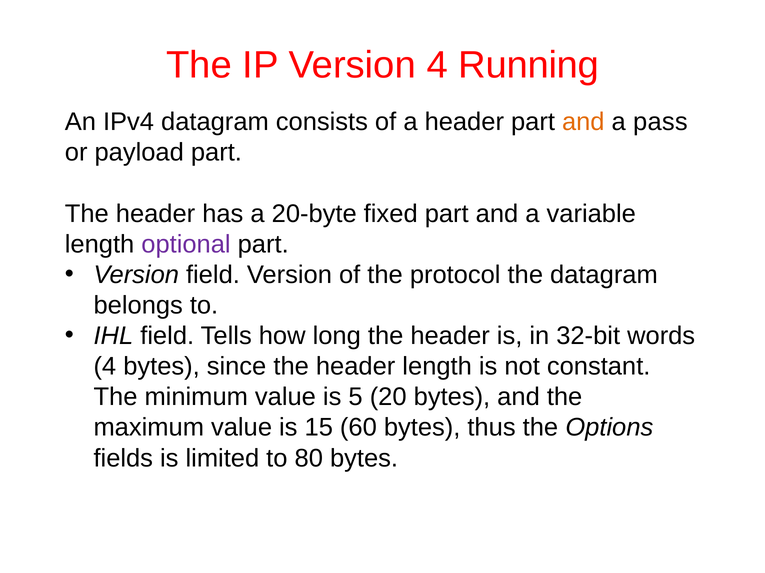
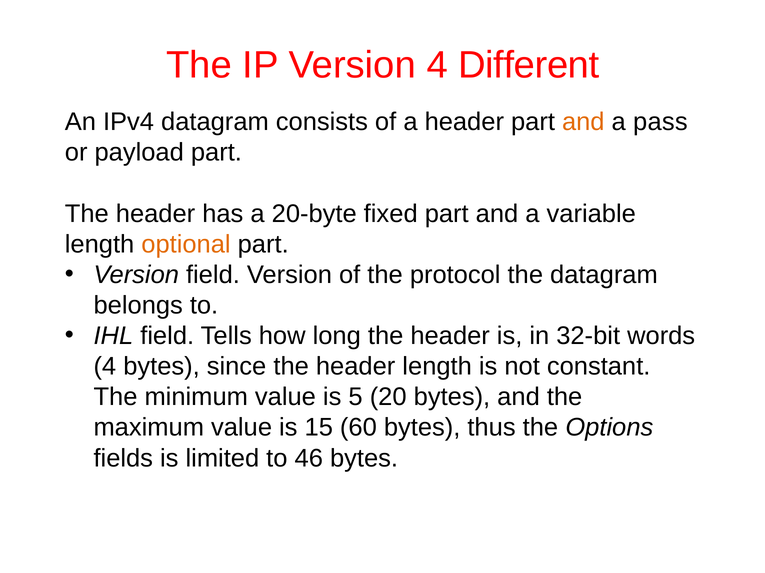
Running: Running -> Different (529, 65)
optional colour: purple -> orange (186, 245)
80: 80 -> 46 (309, 459)
